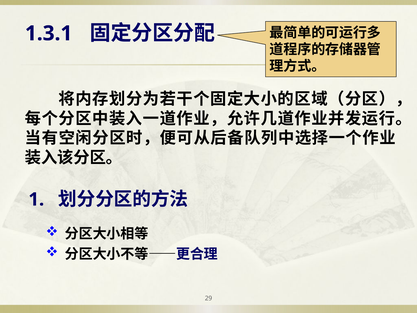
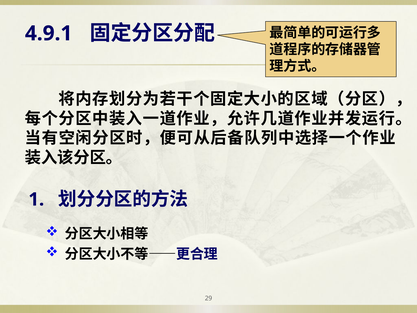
1.3.1: 1.3.1 -> 4.9.1 (49, 33)
